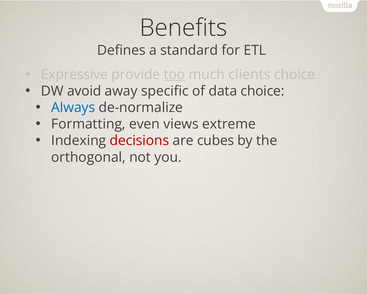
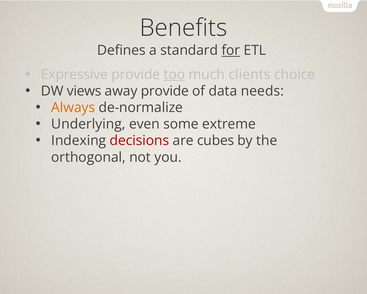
for underline: none -> present (231, 50)
avoid: avoid -> views (84, 91)
away specific: specific -> provide (165, 91)
data choice: choice -> needs (262, 91)
Always colour: blue -> orange (73, 107)
Formatting: Formatting -> Underlying (88, 124)
views: views -> some (181, 124)
